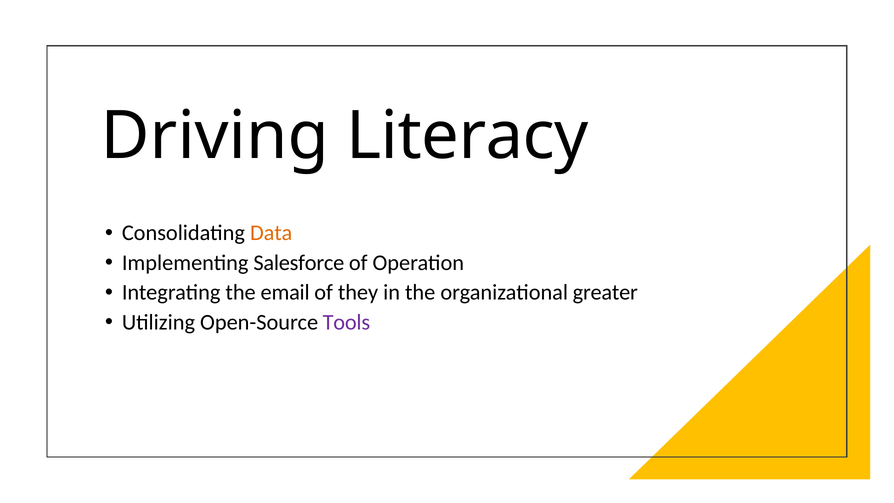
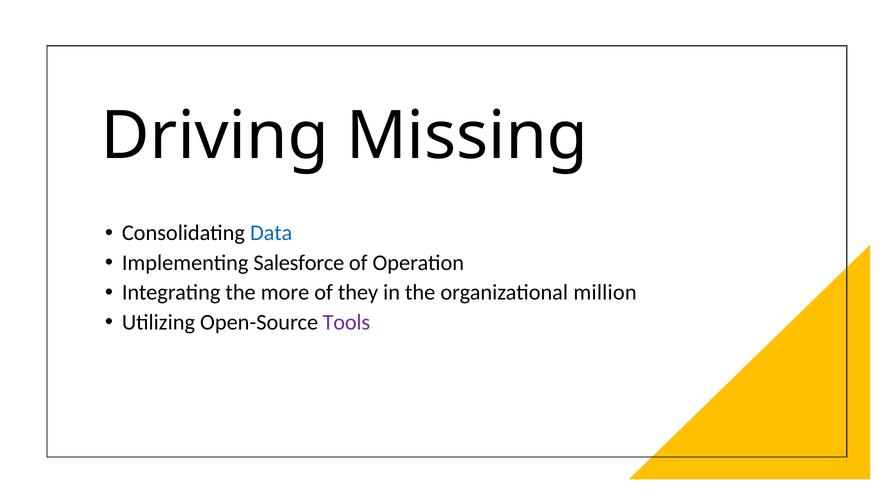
Literacy: Literacy -> Missing (467, 136)
Data colour: orange -> blue (271, 233)
email: email -> more (285, 292)
greater: greater -> million (605, 292)
